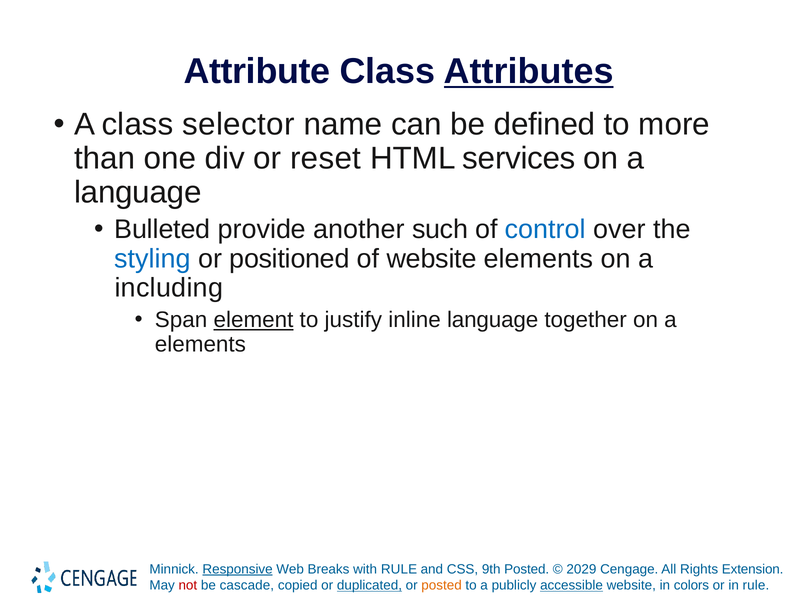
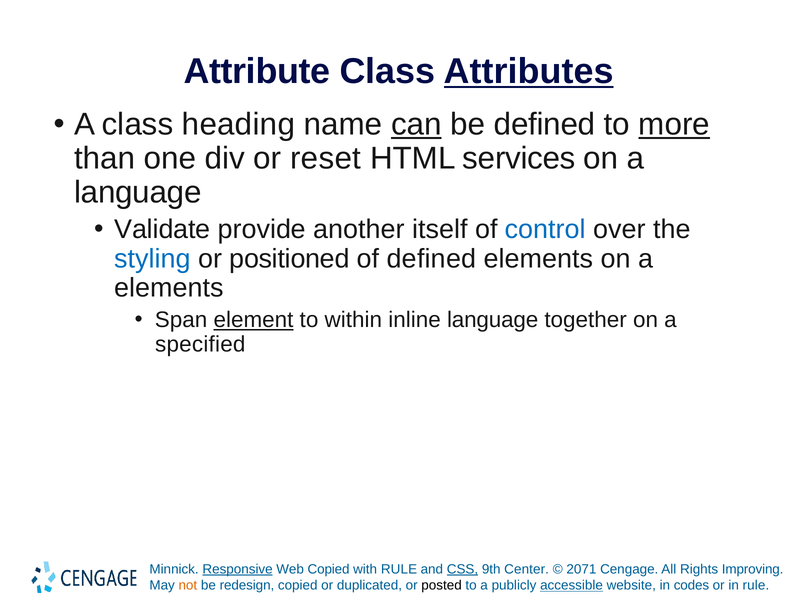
selector: selector -> heading (238, 125)
can underline: none -> present (416, 125)
more underline: none -> present (674, 125)
Bulleted: Bulleted -> Validate (162, 230)
such: such -> itself (440, 230)
of website: website -> defined (431, 259)
including: including -> elements (169, 288)
justify: justify -> within (353, 320)
elements: elements -> specified (200, 344)
Web Breaks: Breaks -> Copied (329, 569)
CSS underline: none -> present (462, 569)
9th Posted: Posted -> Center (527, 569)
2029: 2029 -> 2071 (581, 569)
Extension: Extension -> Improving (753, 569)
not colour: red -> orange (188, 585)
cascade: cascade -> redesign (247, 585)
duplicated underline: present -> none (369, 585)
posted colour: orange -> black (442, 585)
colors: colors -> codes (691, 585)
